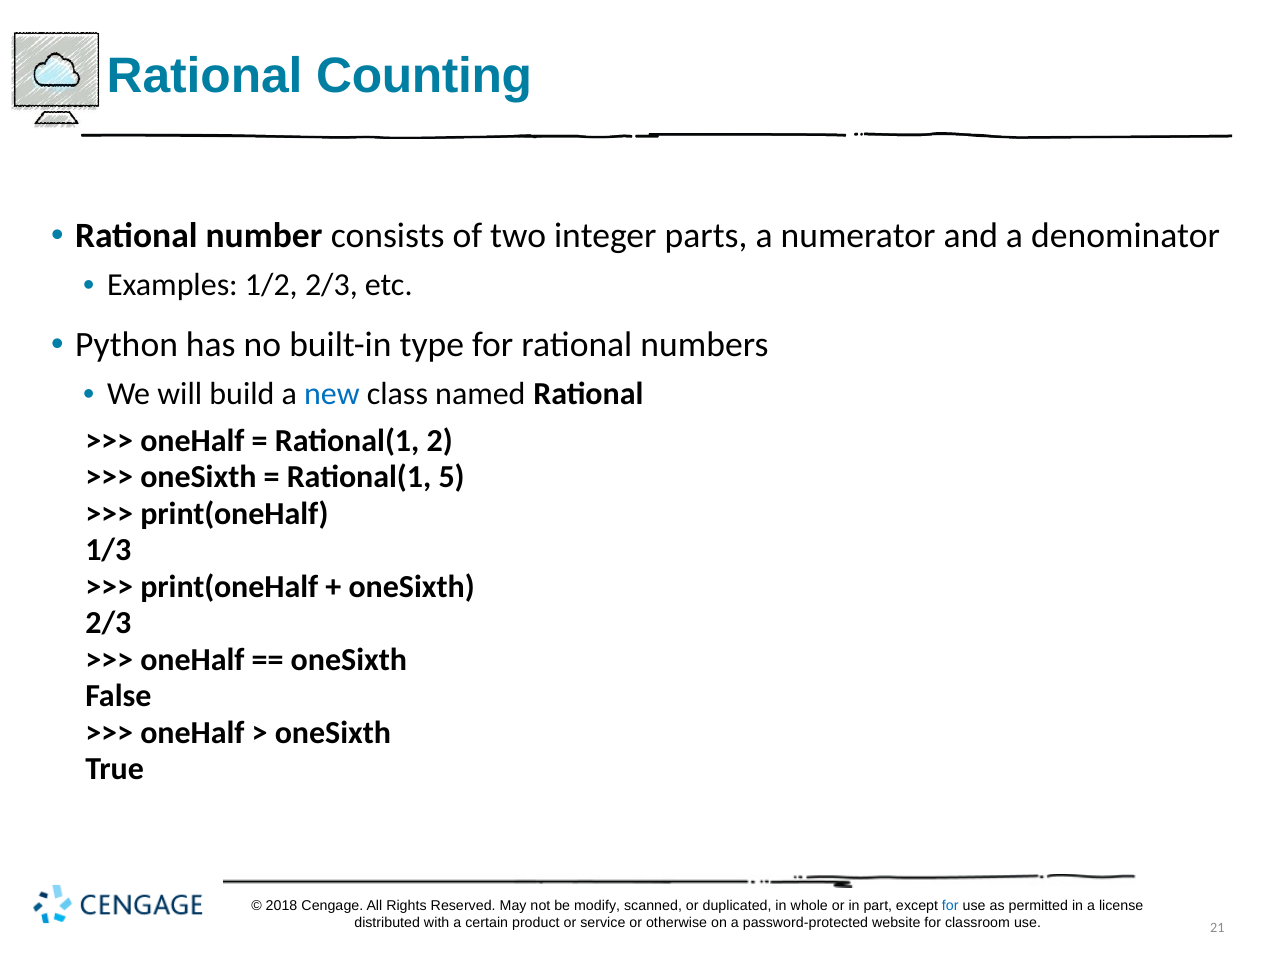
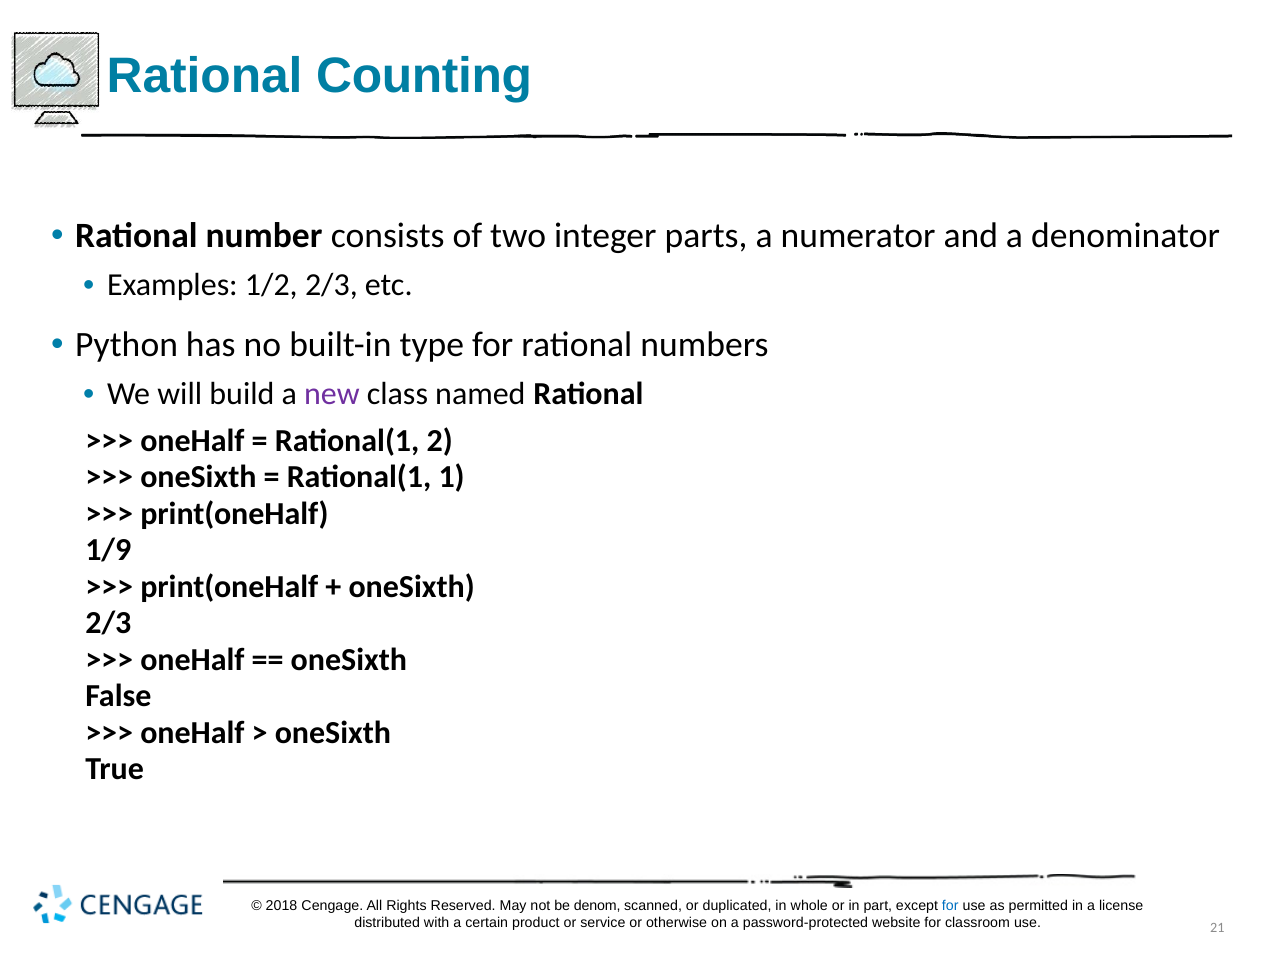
new colour: blue -> purple (332, 394)
5: 5 -> 1 (452, 477)
1/3: 1/3 -> 1/9 (108, 550)
modify: modify -> denom (597, 906)
